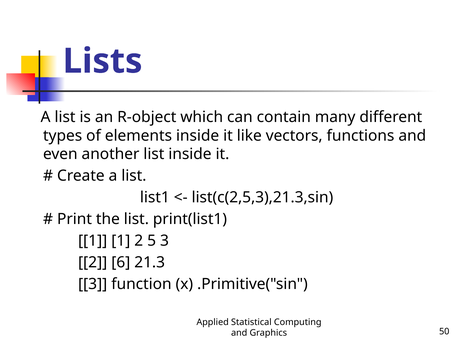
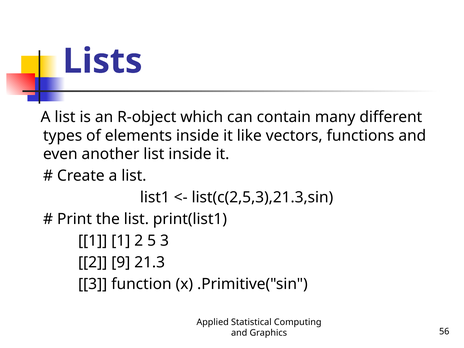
6: 6 -> 9 (121, 262)
50: 50 -> 56 (444, 331)
